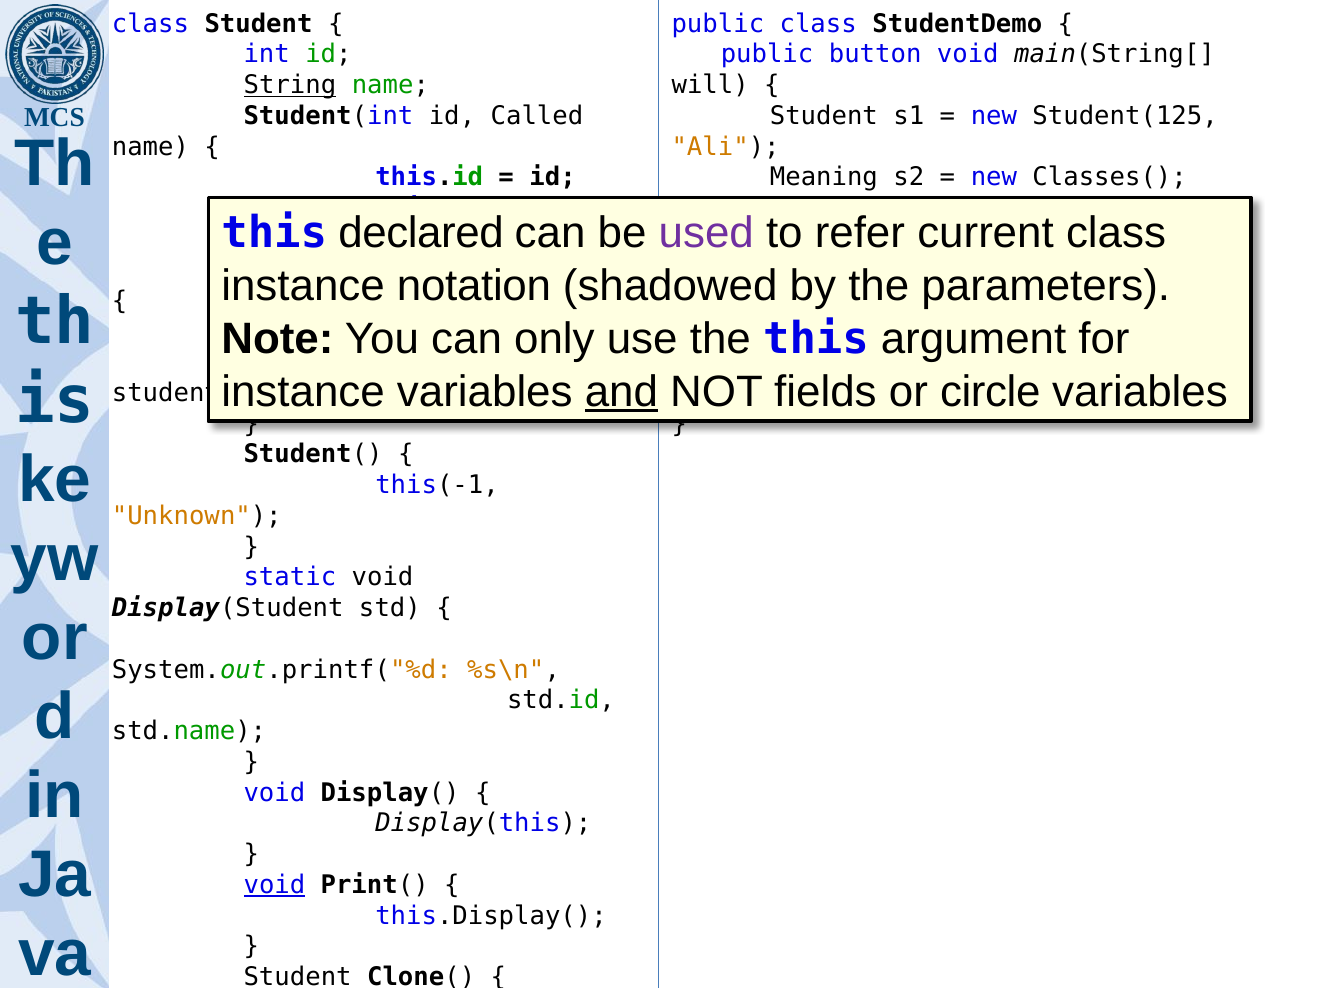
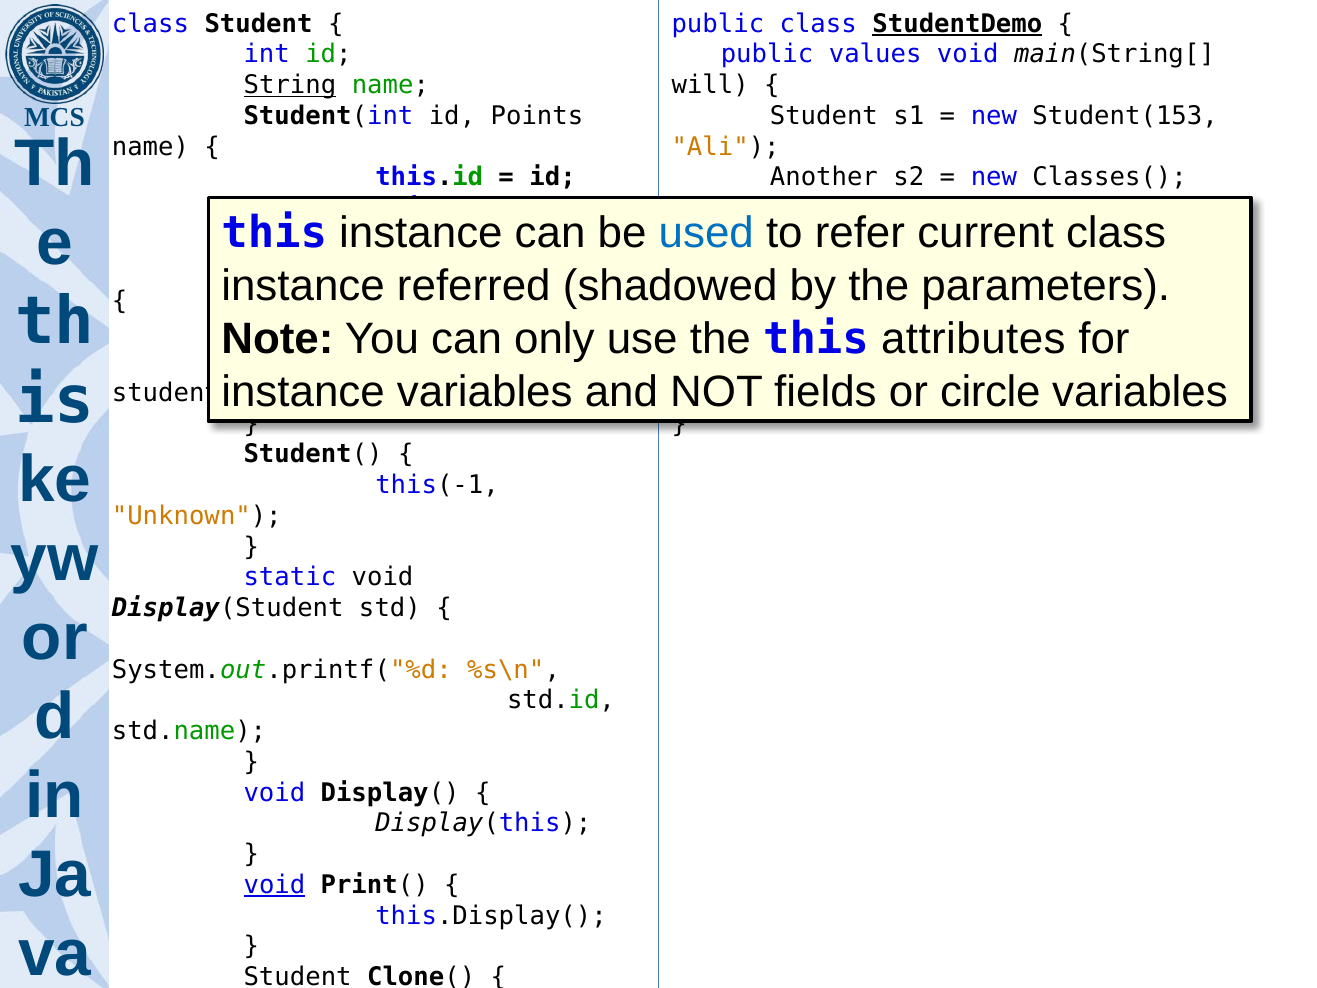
StudentDemo underline: none -> present (957, 24)
button: button -> values (875, 54)
Called: Called -> Points (537, 116)
Student(125: Student(125 -> Student(153 (1125, 116)
Meaning: Meaning -> Another (824, 177)
declared: declared -> instance (421, 233)
used colour: purple -> blue (706, 233)
notation: notation -> referred (474, 286)
argument: argument -> attributes (973, 339)
and underline: present -> none (621, 391)
